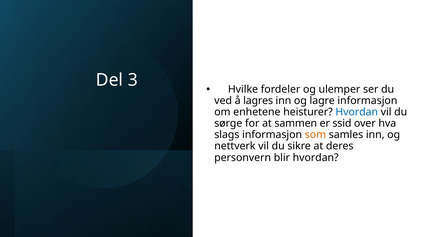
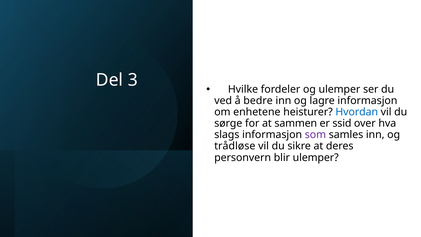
lagres: lagres -> bedre (258, 101)
som colour: orange -> purple (315, 135)
nettverk: nettverk -> trådløse (235, 146)
blir hvordan: hvordan -> ulemper (316, 157)
